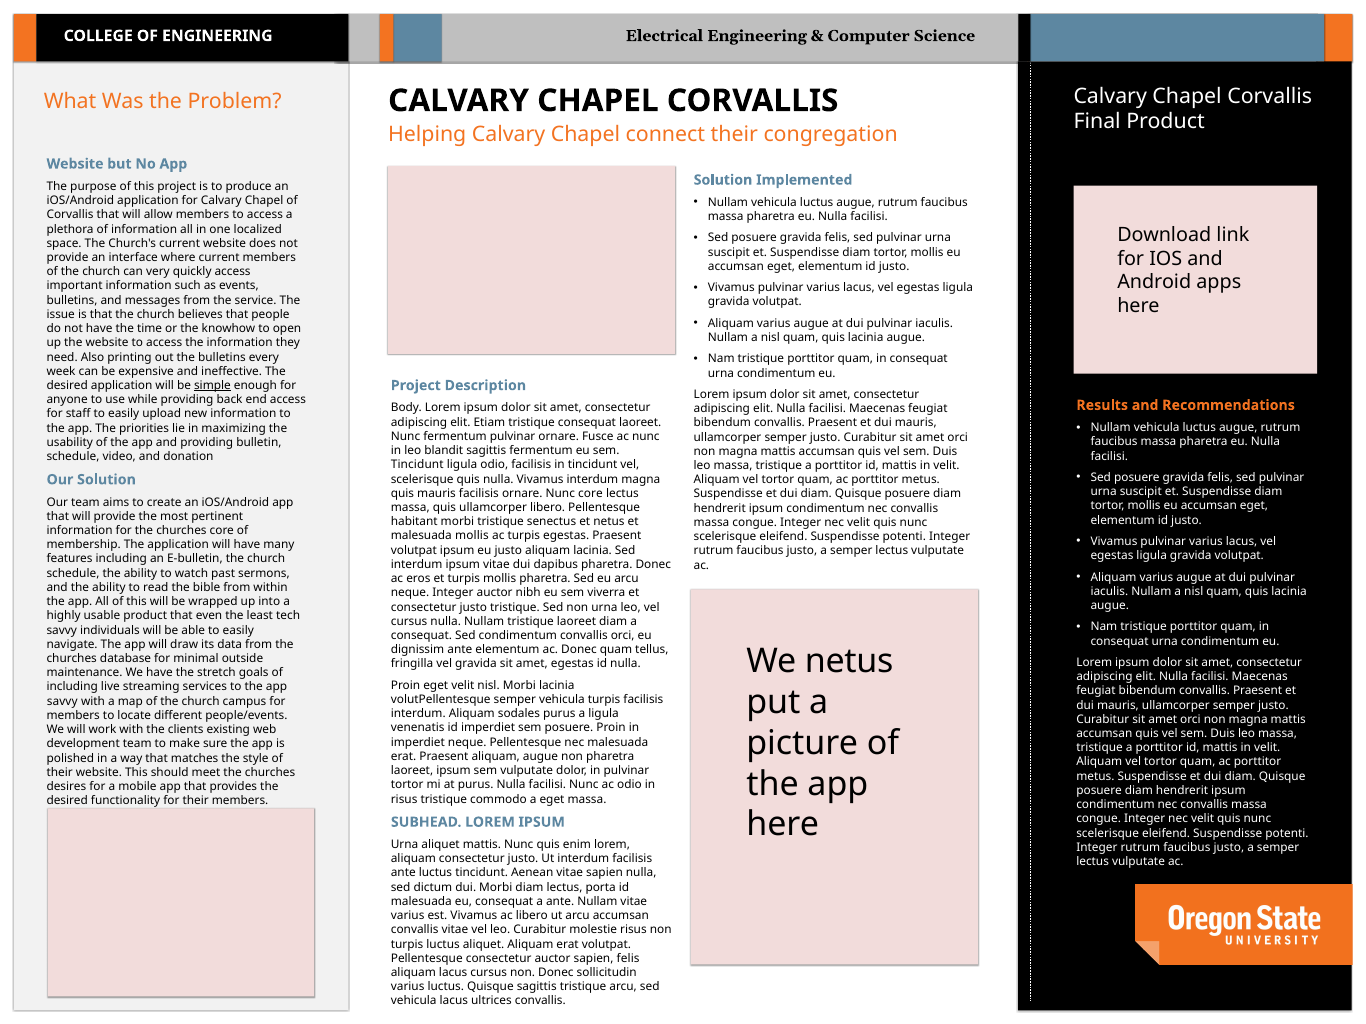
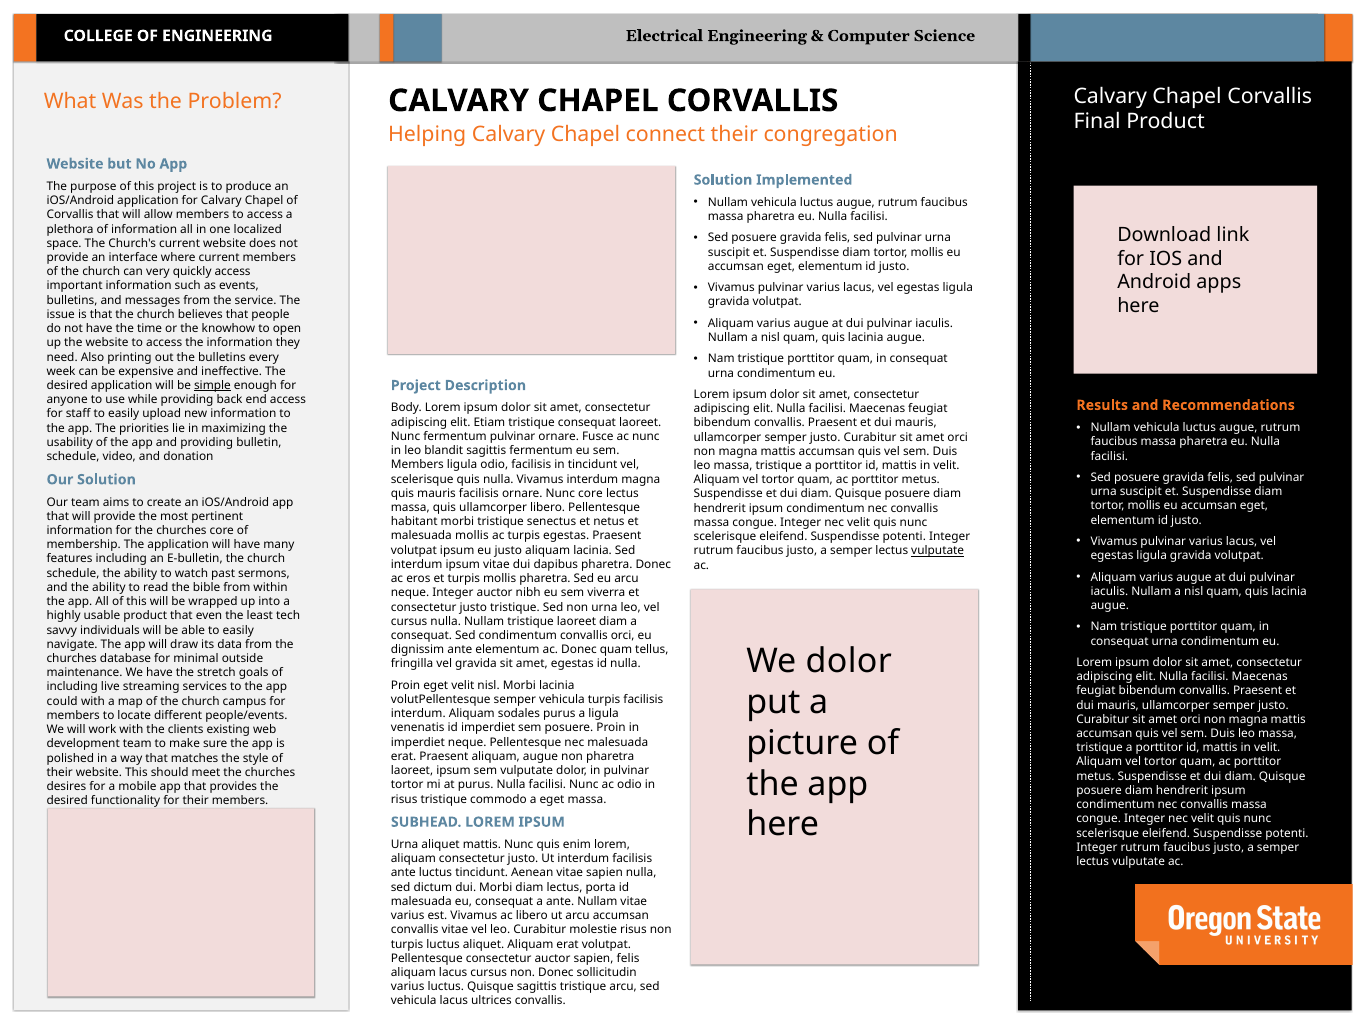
Tincidunt: Tincidunt -> Members (417, 465)
vulputate underline: none -> present (938, 551)
We netus: netus -> dolor (849, 662)
savvy: savvy -> could (62, 702)
